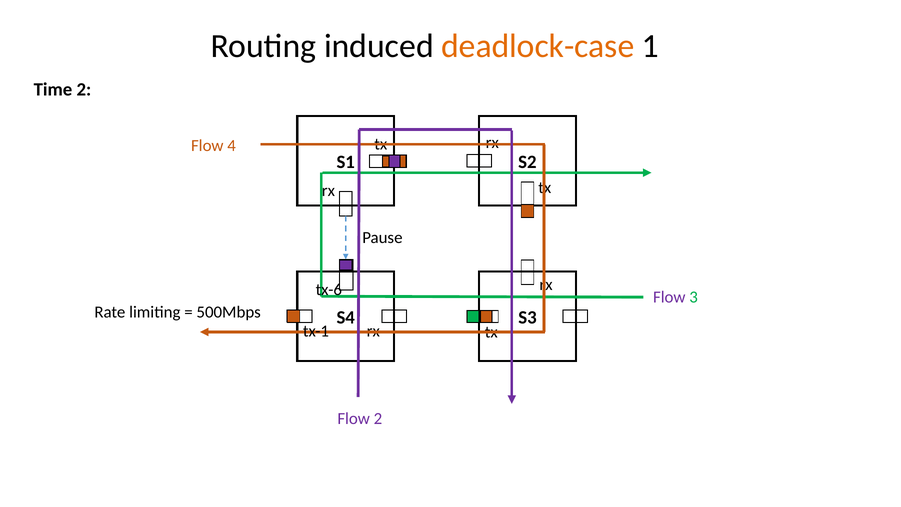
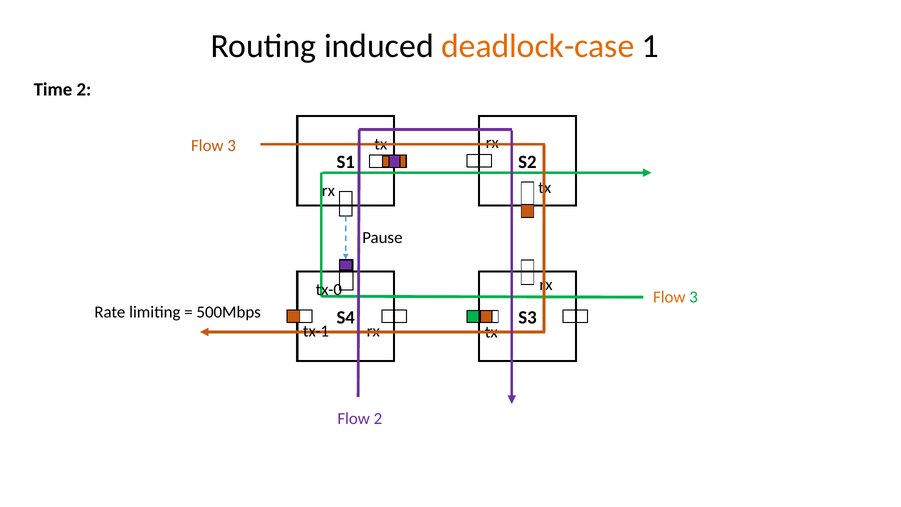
4: 4 -> 3 (232, 145)
tx-6: tx-6 -> tx-0 (329, 290)
Flow colour: purple -> orange (669, 297)
